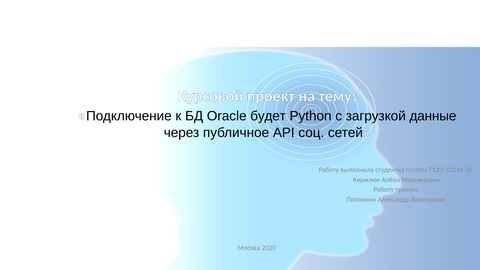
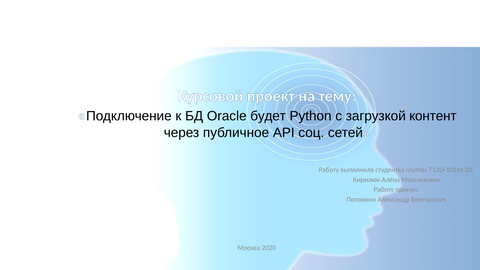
данные: данные -> контент (433, 116)
